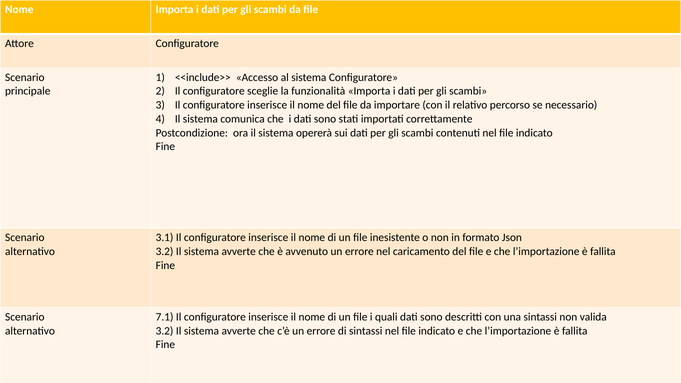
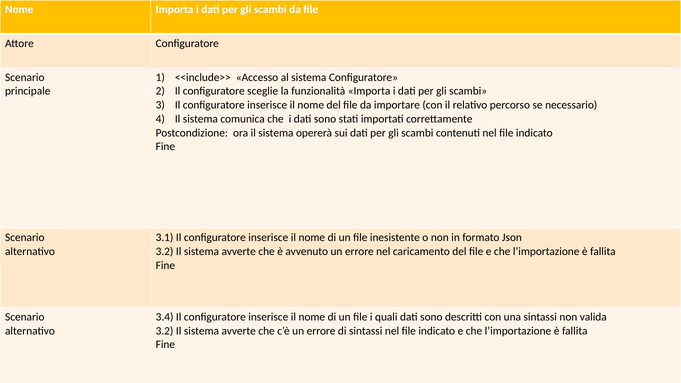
7.1: 7.1 -> 3.4 (165, 317)
